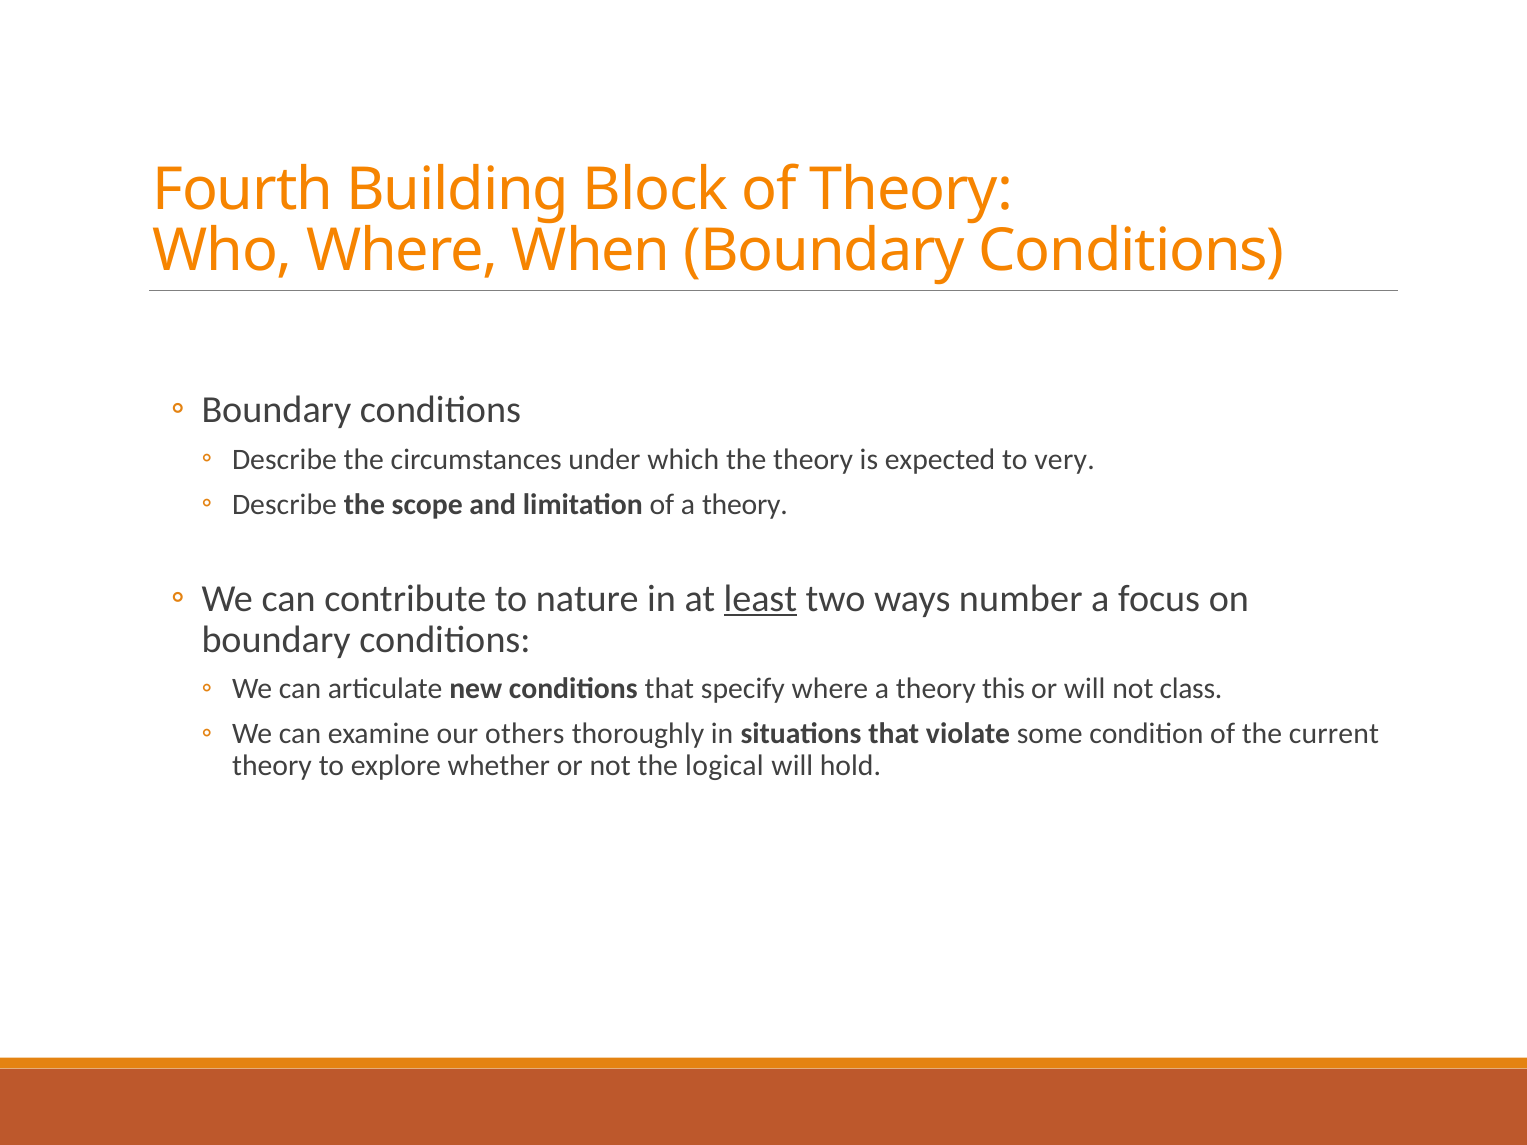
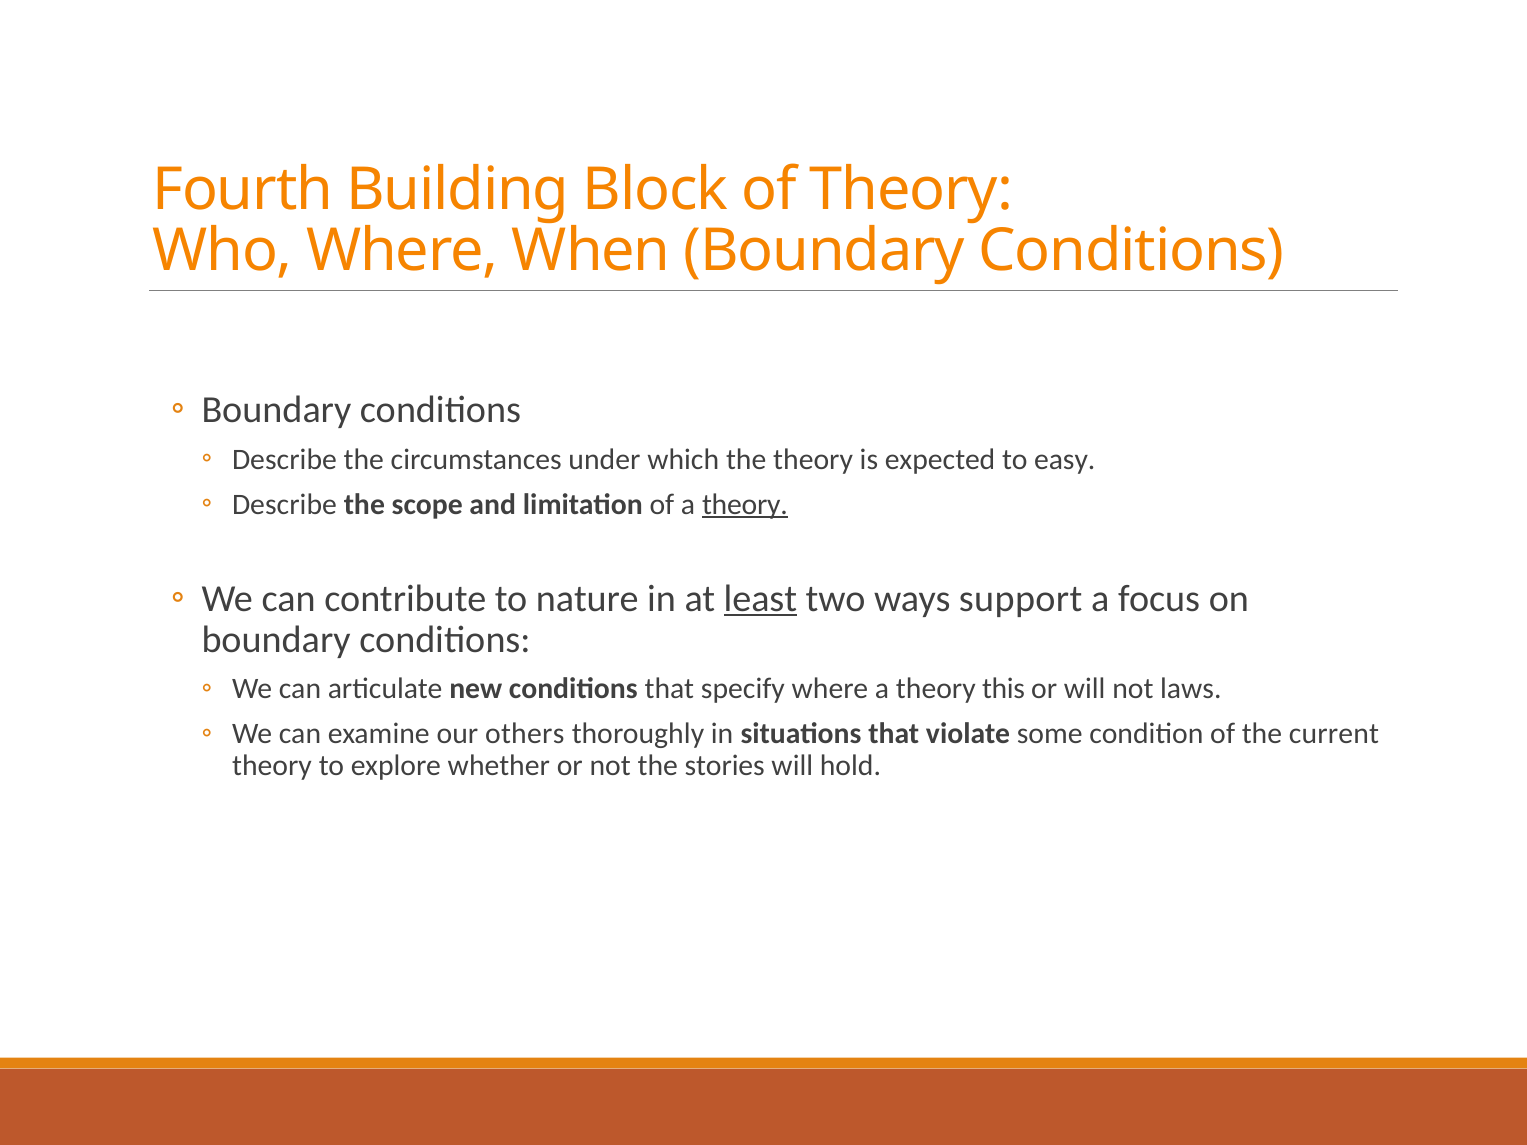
very: very -> easy (1065, 460)
theory underline: none -> present (745, 504)
number: number -> support (1021, 599)
class: class -> laws (1191, 689)
logical: logical -> stories (725, 766)
